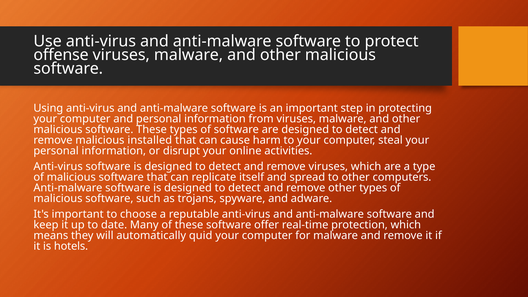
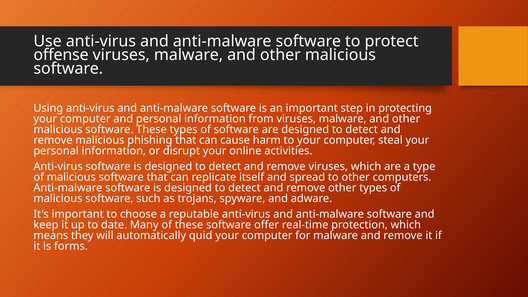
installed: installed -> phishing (150, 140)
hotels: hotels -> forms (71, 246)
